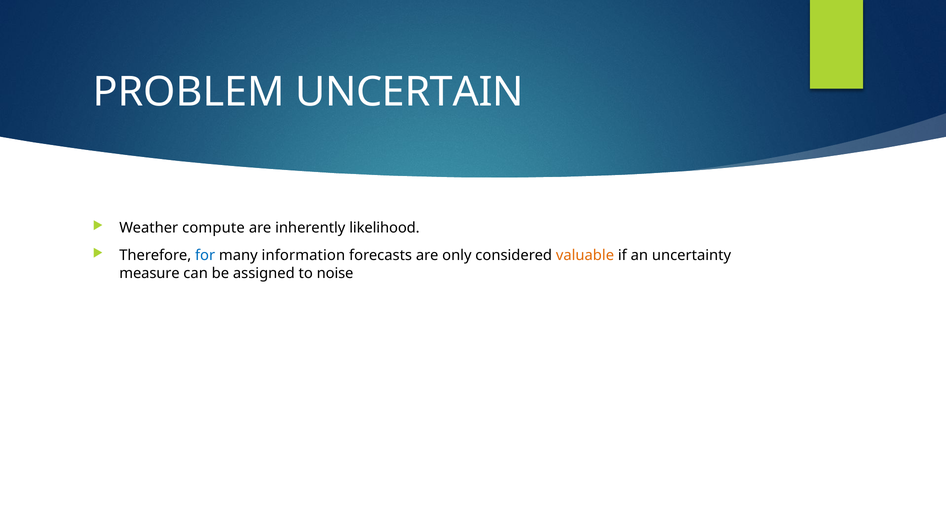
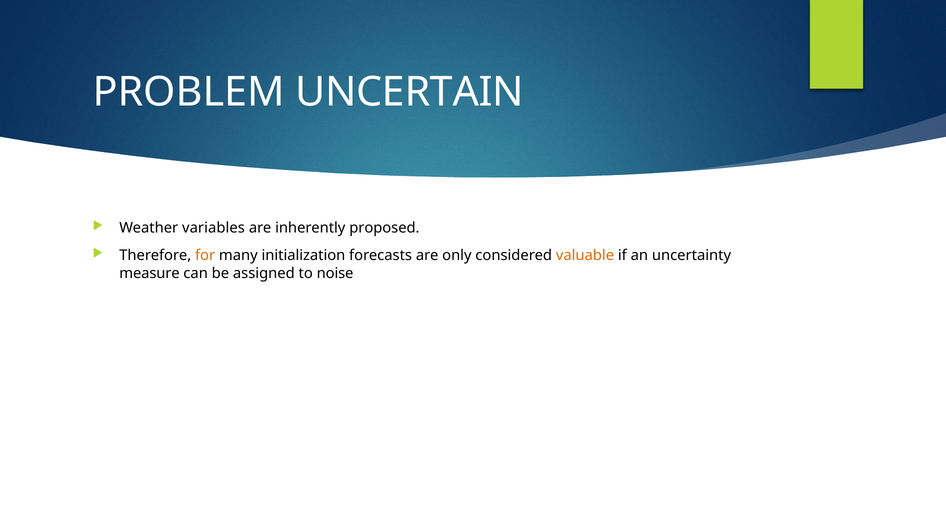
compute: compute -> variables (213, 228)
likelihood: likelihood -> proposed (384, 228)
for colour: blue -> orange (205, 255)
information: information -> initialization (303, 255)
